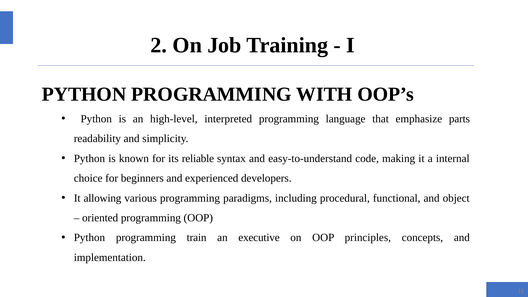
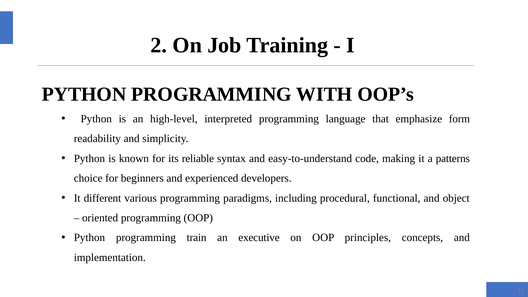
parts: parts -> form (459, 119)
internal: internal -> patterns (453, 158)
allowing: allowing -> different (102, 198)
